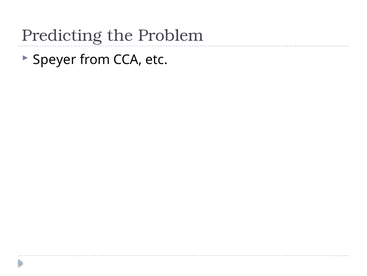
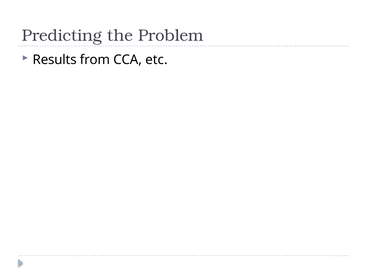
Speyer: Speyer -> Results (55, 60)
